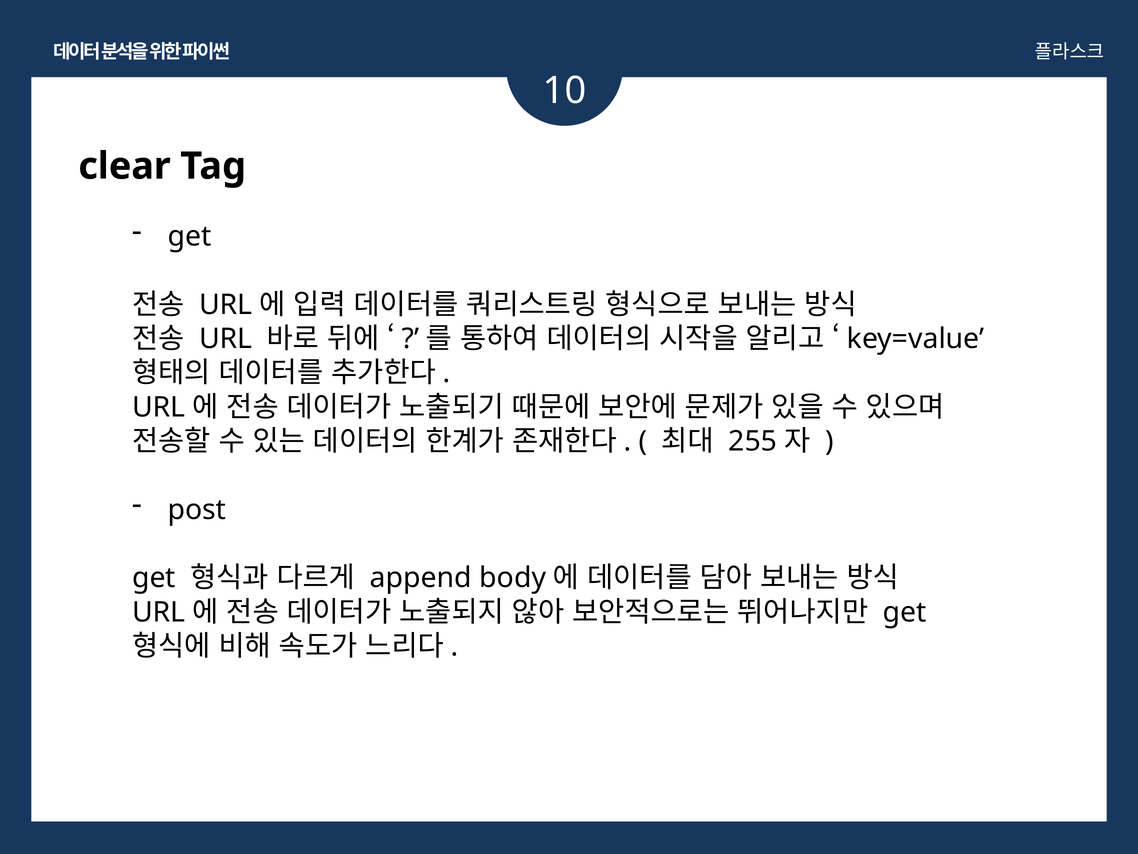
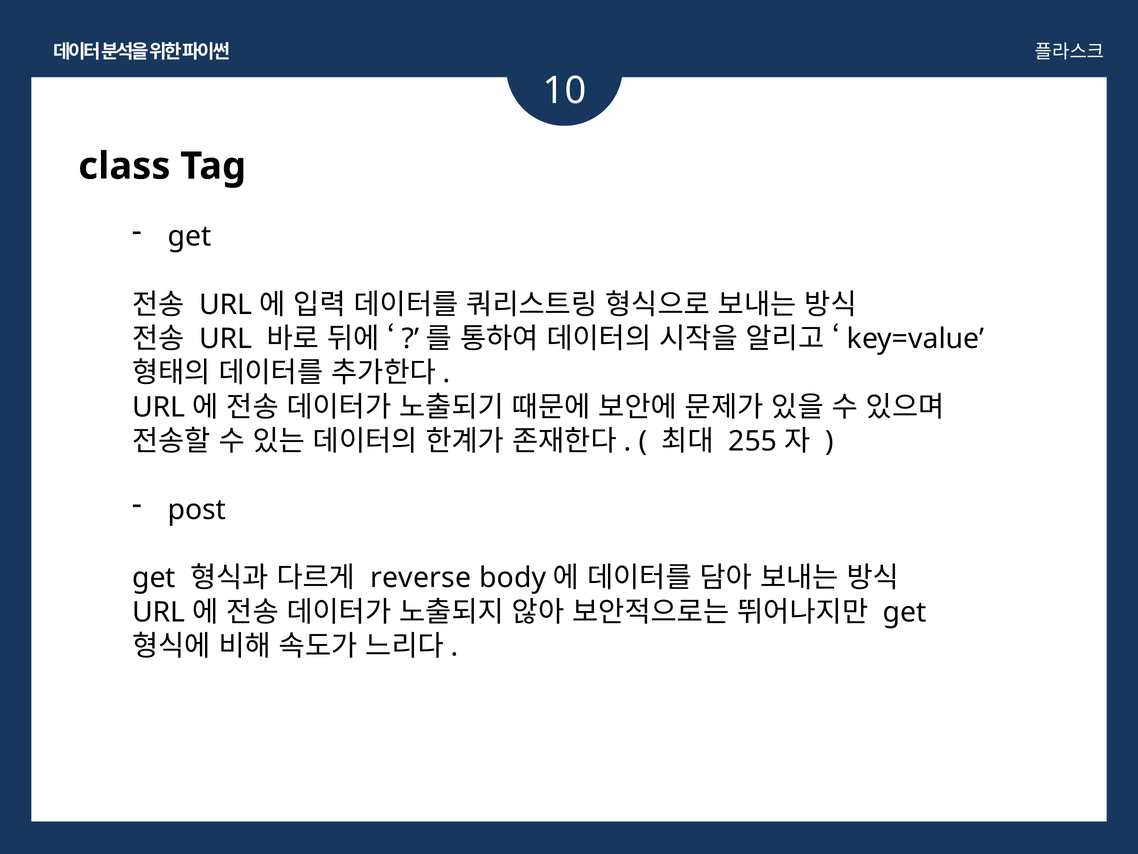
clear: clear -> class (124, 166)
append: append -> reverse (421, 578)
